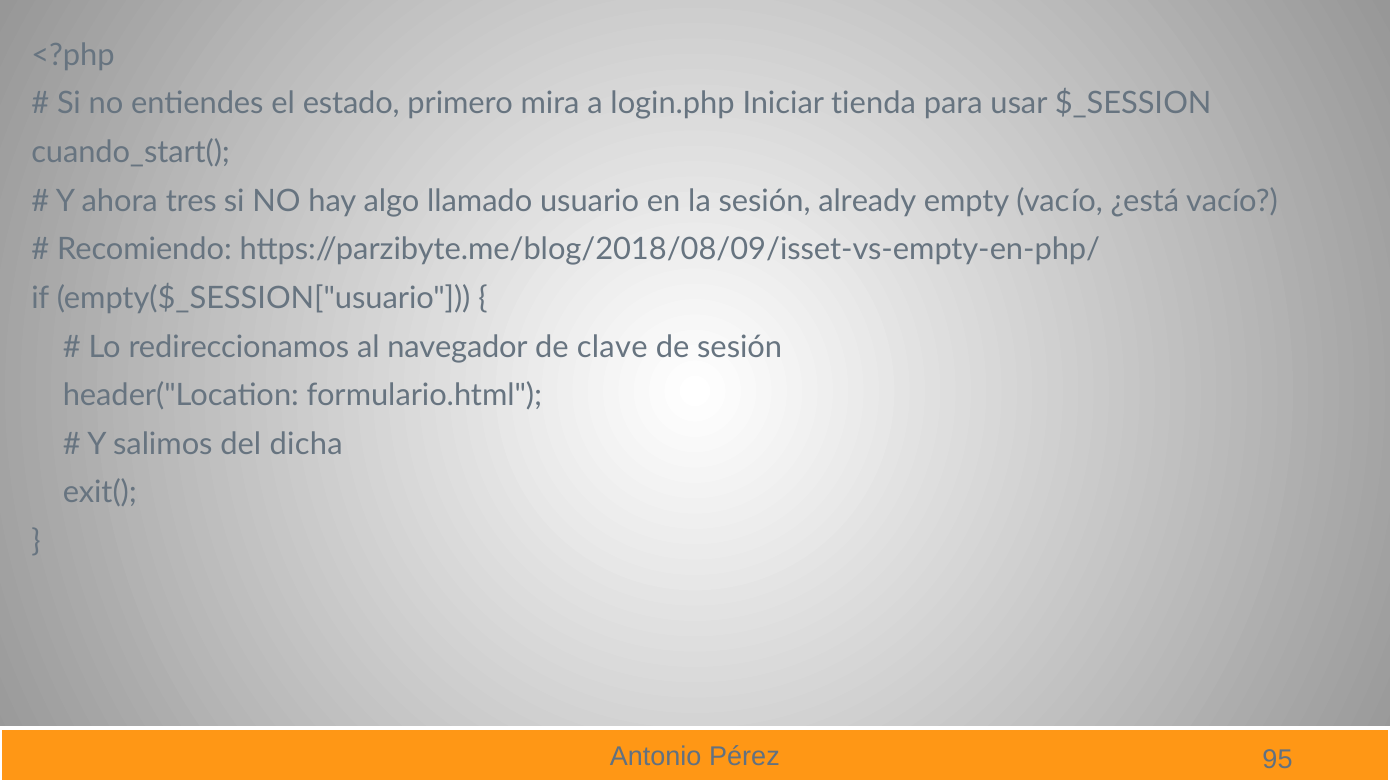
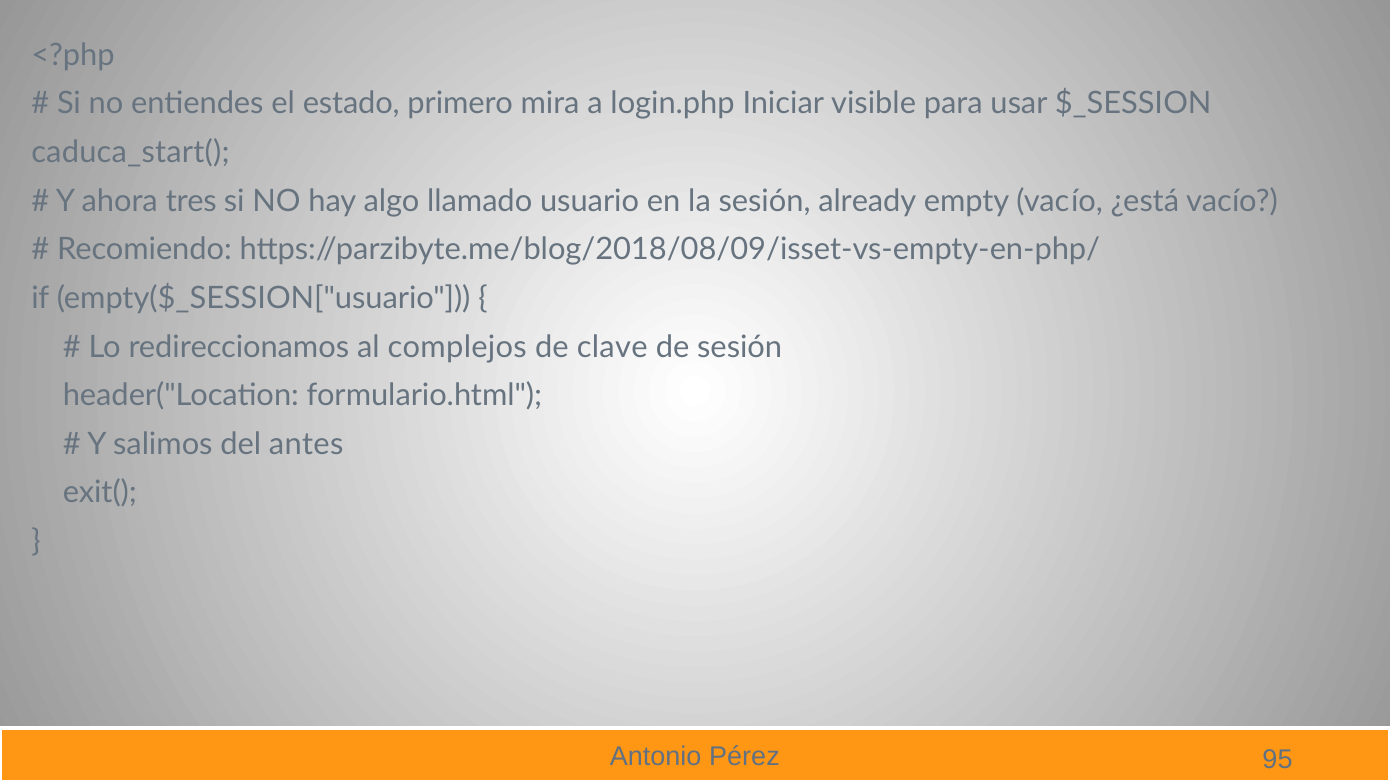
tienda: tienda -> visible (874, 104)
cuando_start(: cuando_start( -> caduca_start( (130, 152)
navegador: navegador -> complejos (457, 347)
dicha: dicha -> antes (306, 444)
